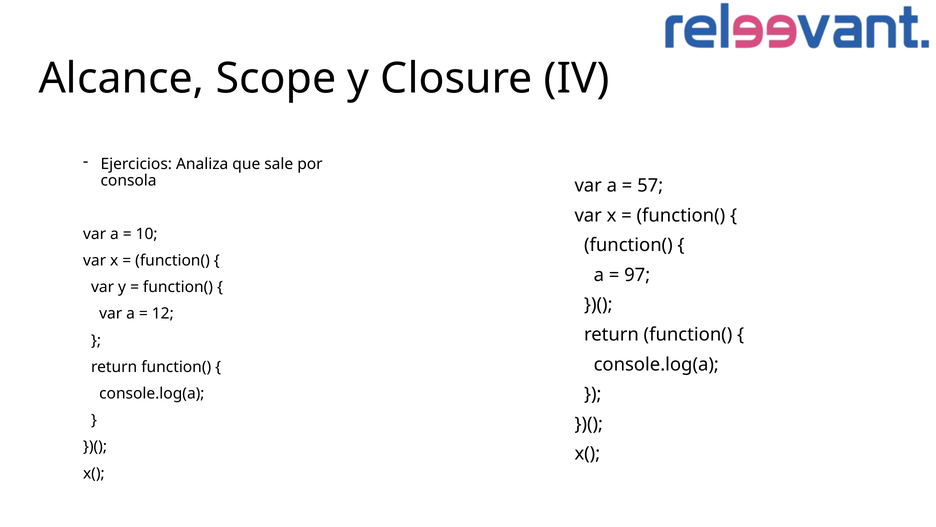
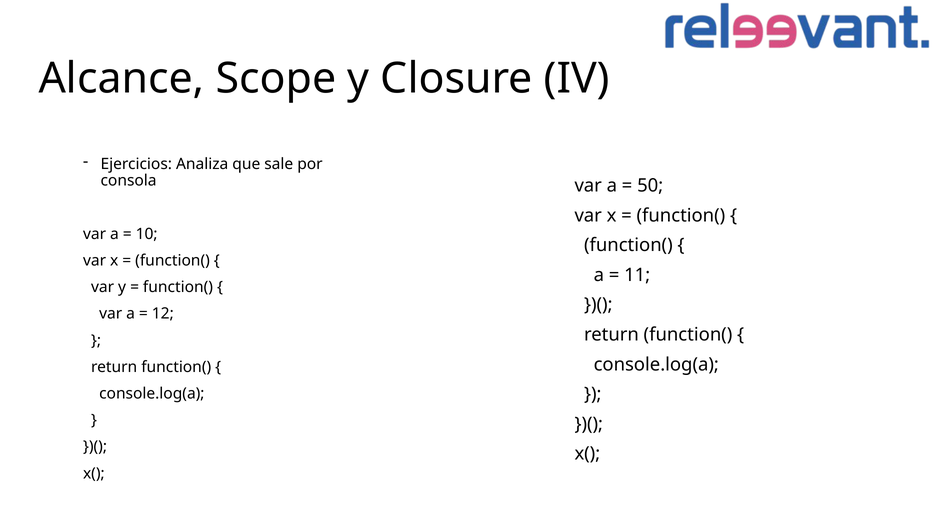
57: 57 -> 50 (650, 186)
97: 97 -> 11 (637, 275)
